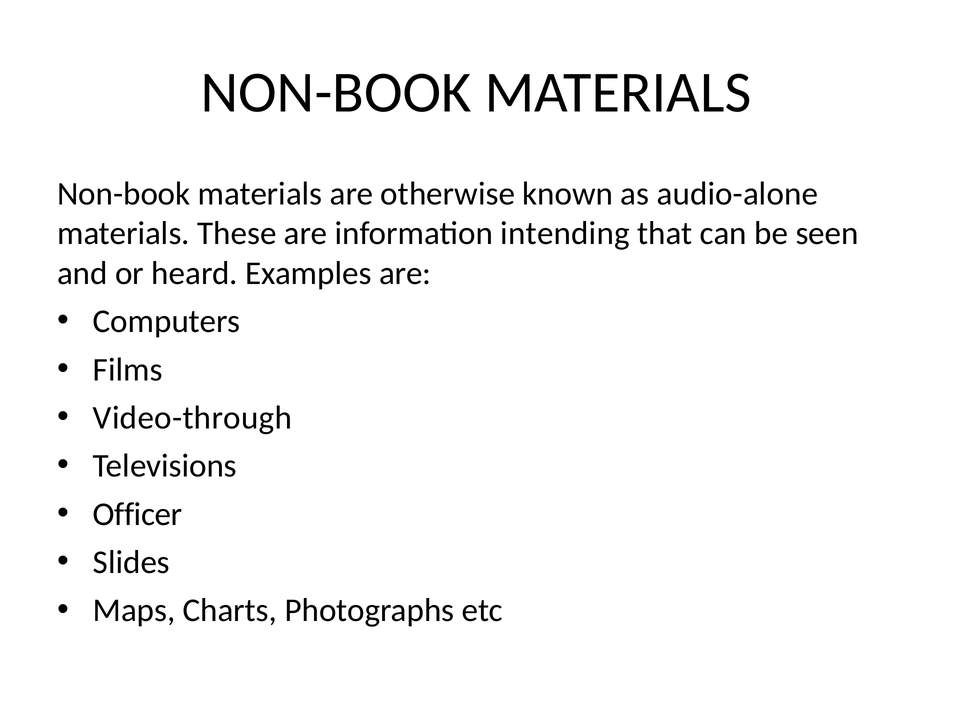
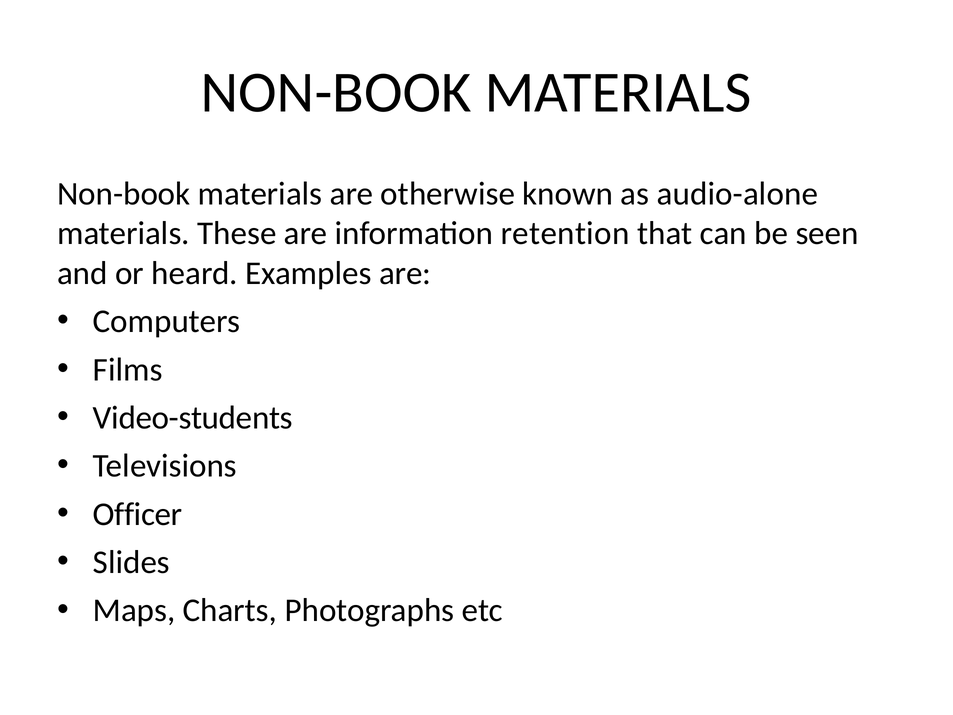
intending: intending -> retention (565, 233)
Video-through: Video-through -> Video-students (193, 418)
